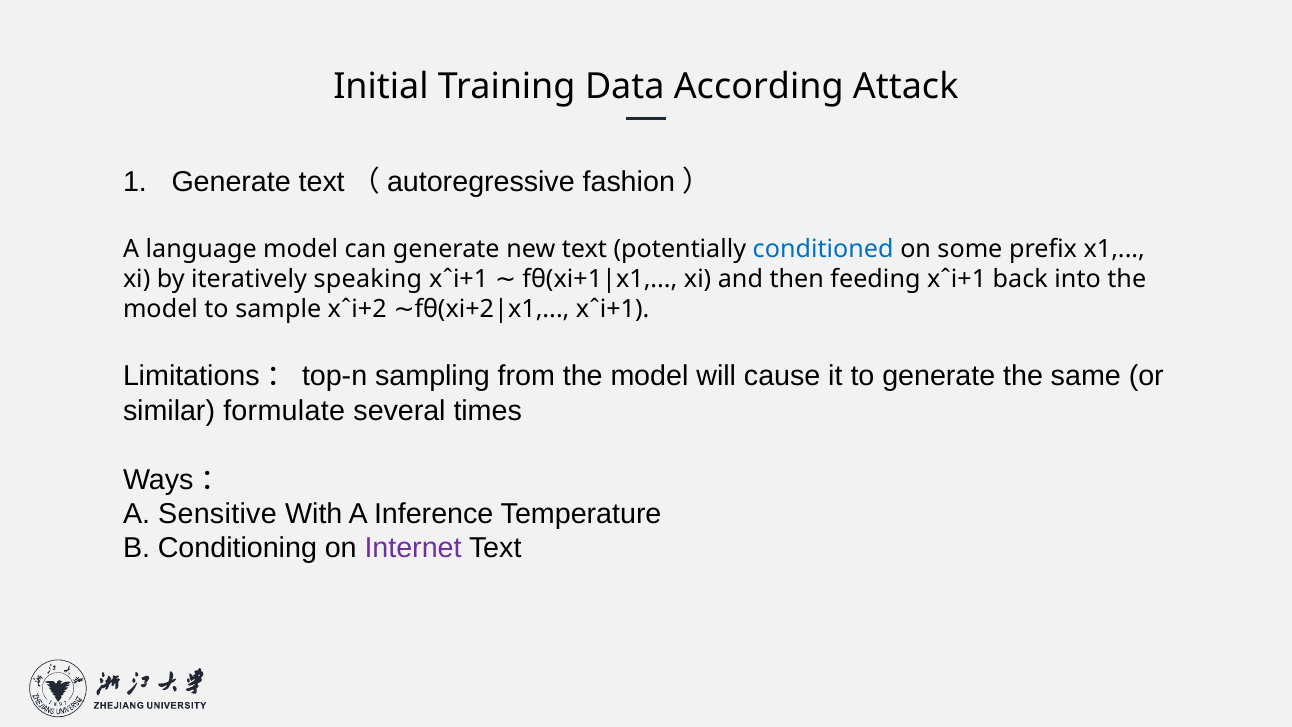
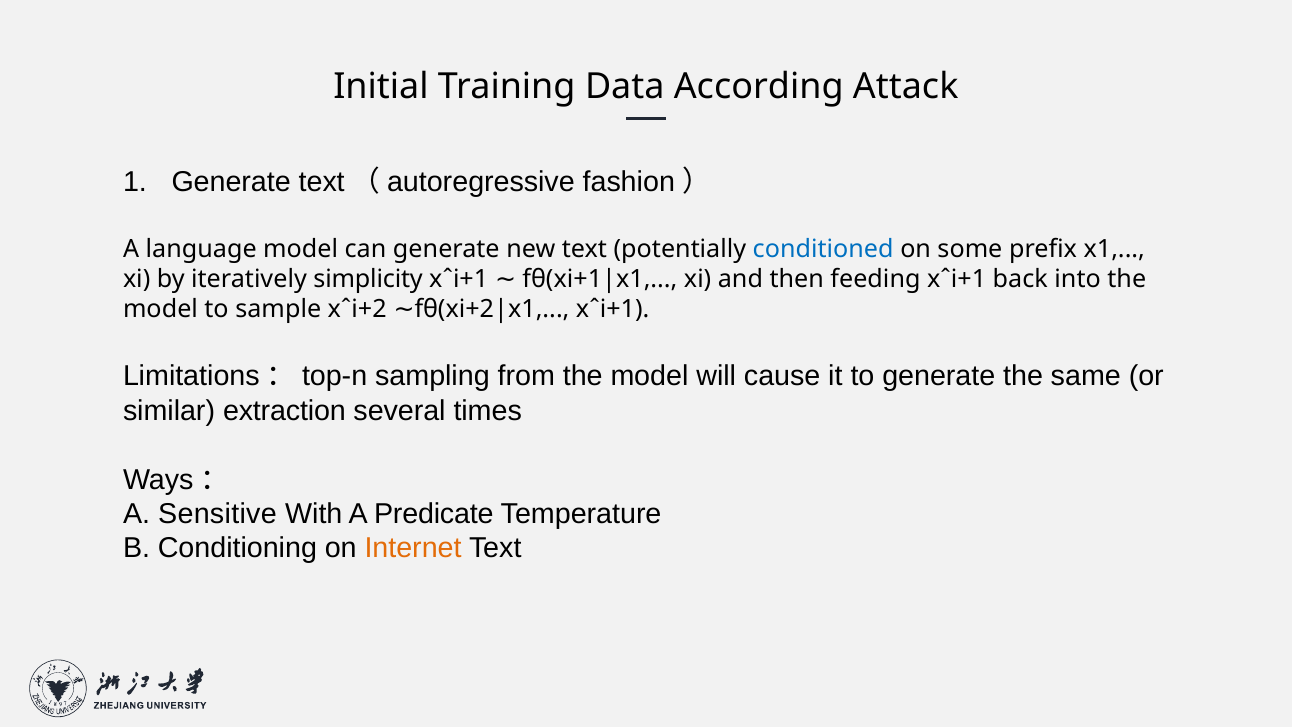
speaking: speaking -> simplicity (368, 279)
formulate: formulate -> extraction (284, 411)
Inference: Inference -> Predicate (434, 514)
Internet colour: purple -> orange (413, 548)
